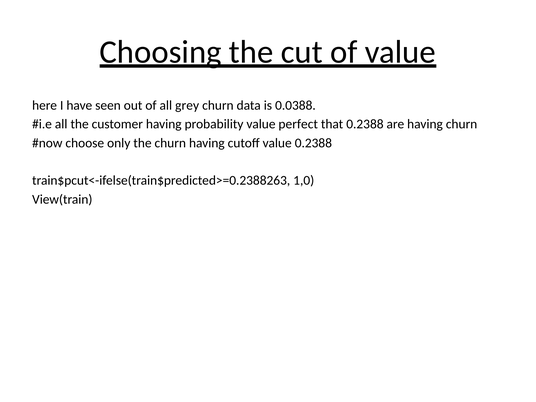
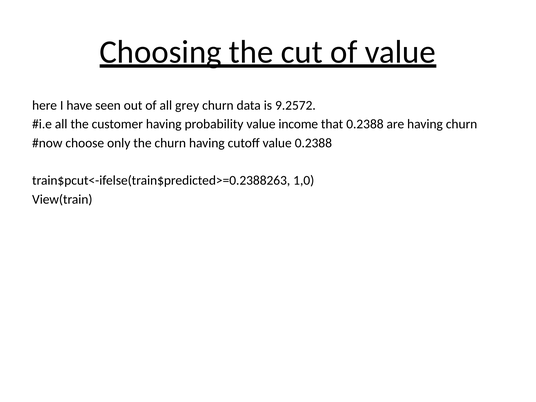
0.0388: 0.0388 -> 9.2572 (295, 105)
perfect: perfect -> income (298, 124)
